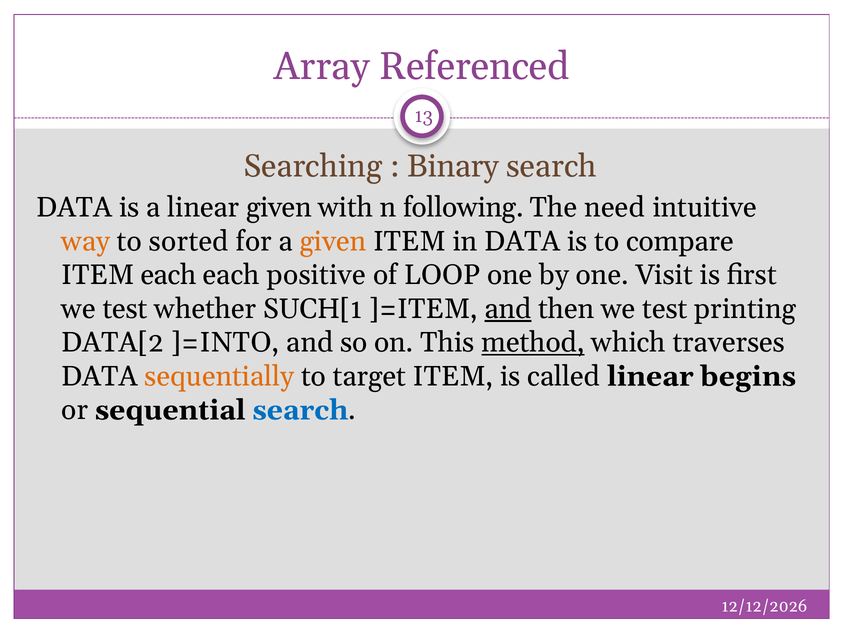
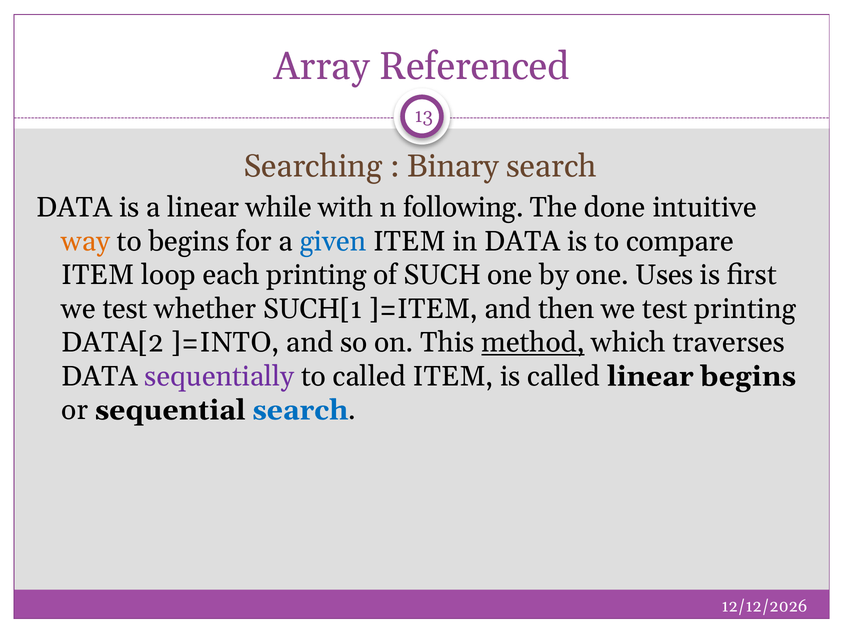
linear given: given -> while (279, 208)
need: need -> done (615, 208)
to sorted: sorted -> begins (189, 241)
given colour: orange -> blue (333, 241)
ITEM each: each -> loop (168, 275)
each positive: positive -> printing (316, 275)
LOOP: LOOP -> SUCH (442, 275)
Visit: Visit -> Uses (664, 275)
and underline: present -> none (508, 309)
sequentially colour: orange -> purple (219, 376)
to target: target -> called (369, 376)
